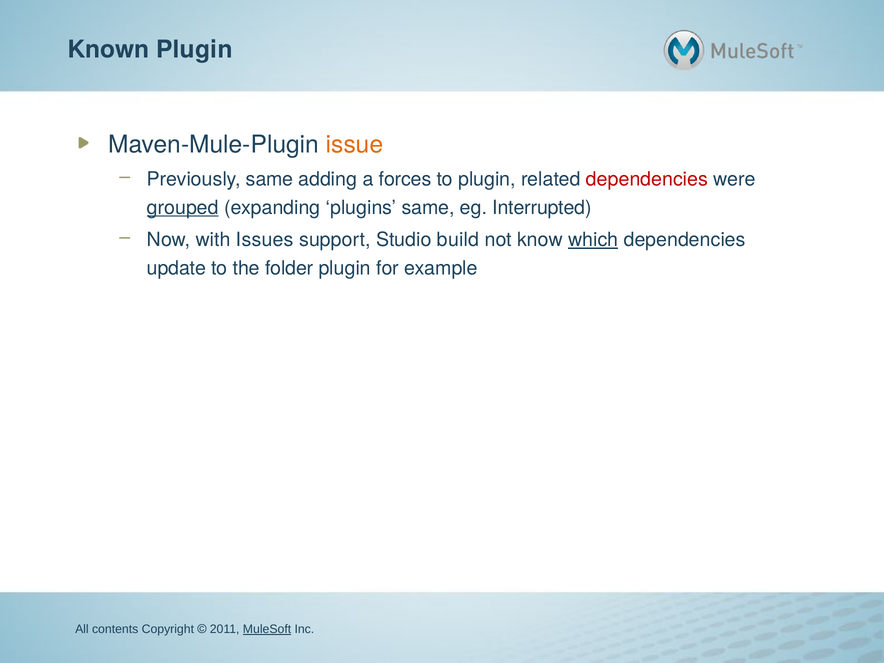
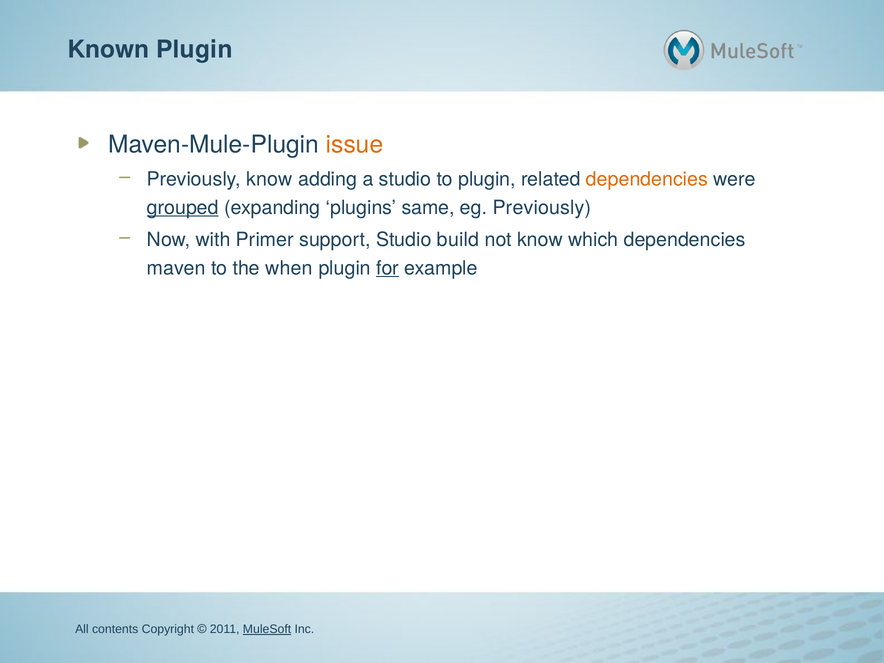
Previously same: same -> know (269, 179)
a forces: forces -> studio (405, 179)
dependencies colour: red -> orange (647, 179)
eg Interrupted: Interrupted -> Previously (542, 208)
Issues: Issues -> Primer (265, 240)
which underline: present -> none (593, 240)
update: update -> maven (176, 268)
folder: folder -> when (289, 268)
for underline: none -> present (388, 268)
